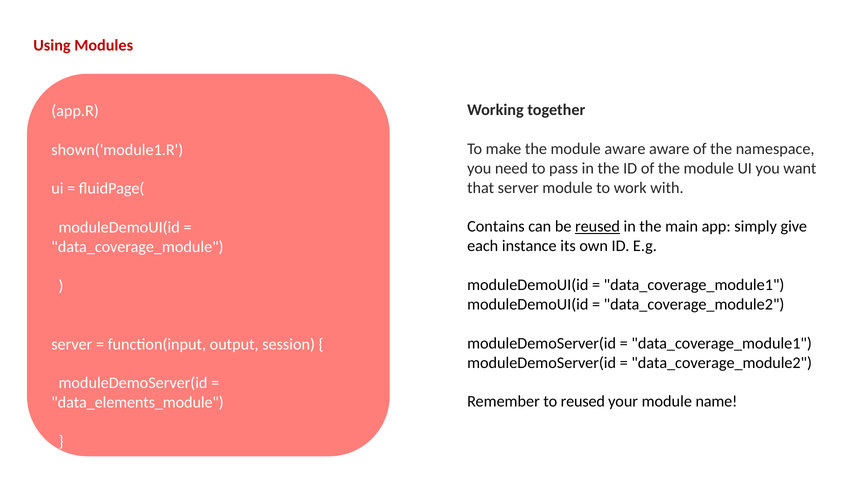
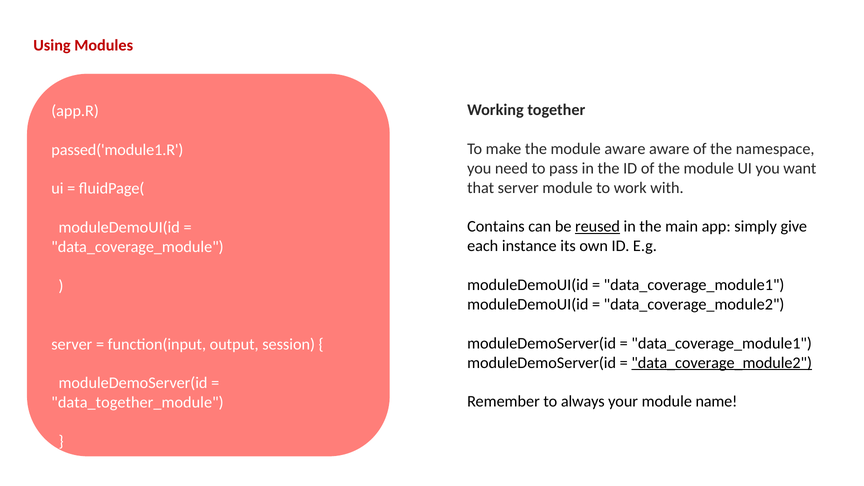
shown('module1.R: shown('module1.R -> passed('module1.R (117, 150)
data_coverage_module2 underline: none -> present (722, 363)
to reused: reused -> always (583, 402)
data_elements_module: data_elements_module -> data_together_module (137, 402)
